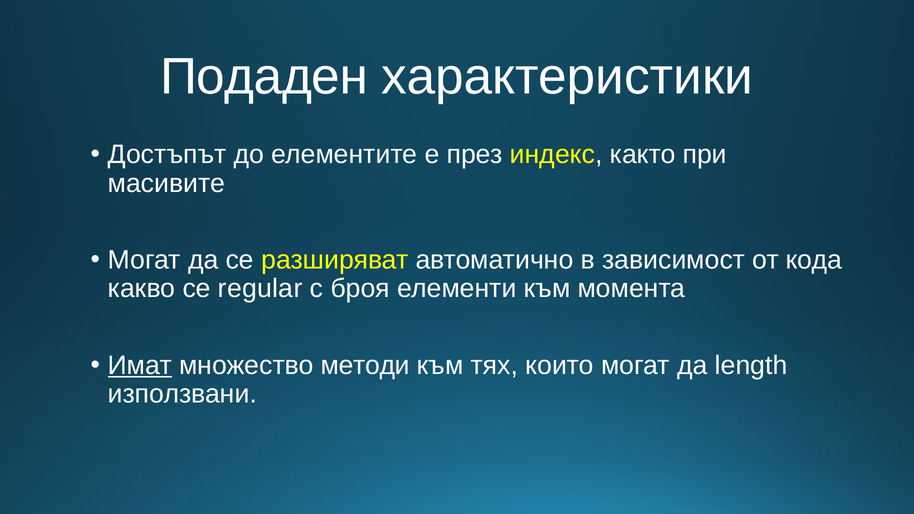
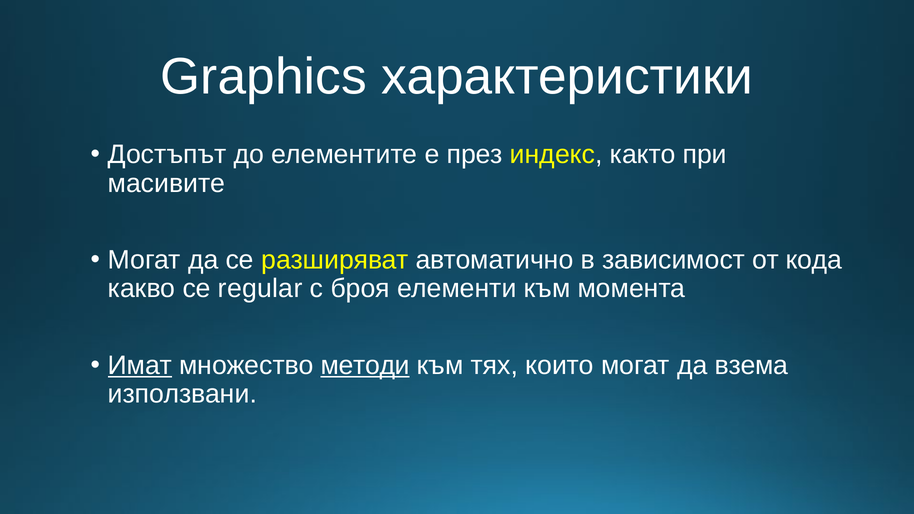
Подаден: Подаден -> Graphics (264, 77)
методи underline: none -> present (365, 365)
length: length -> взема (751, 365)
